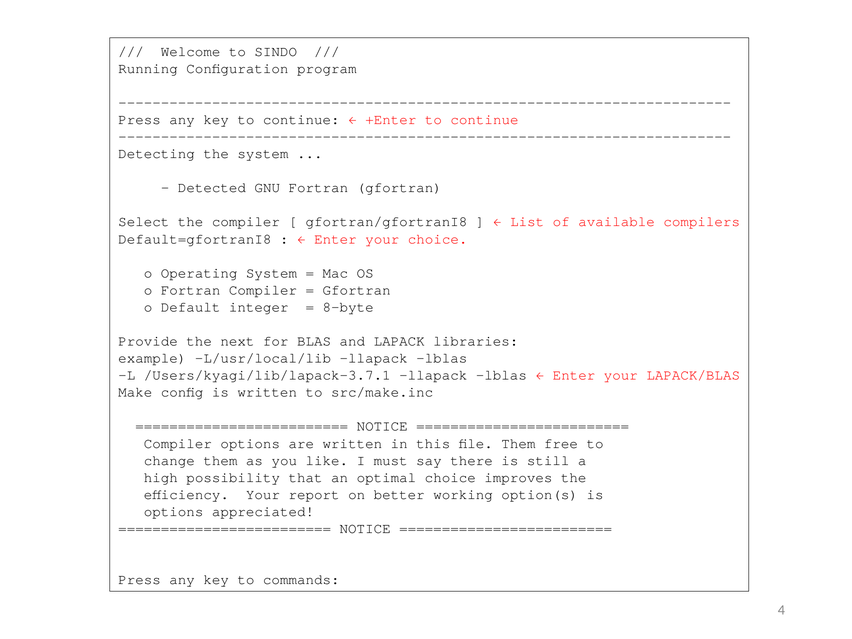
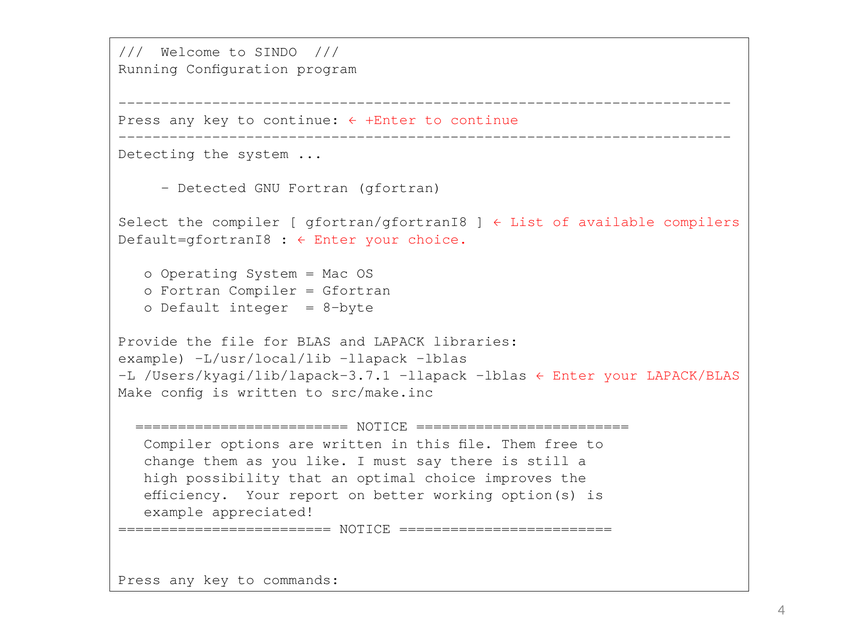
the next: next -> file (237, 341)
options: options -> example (174, 511)
